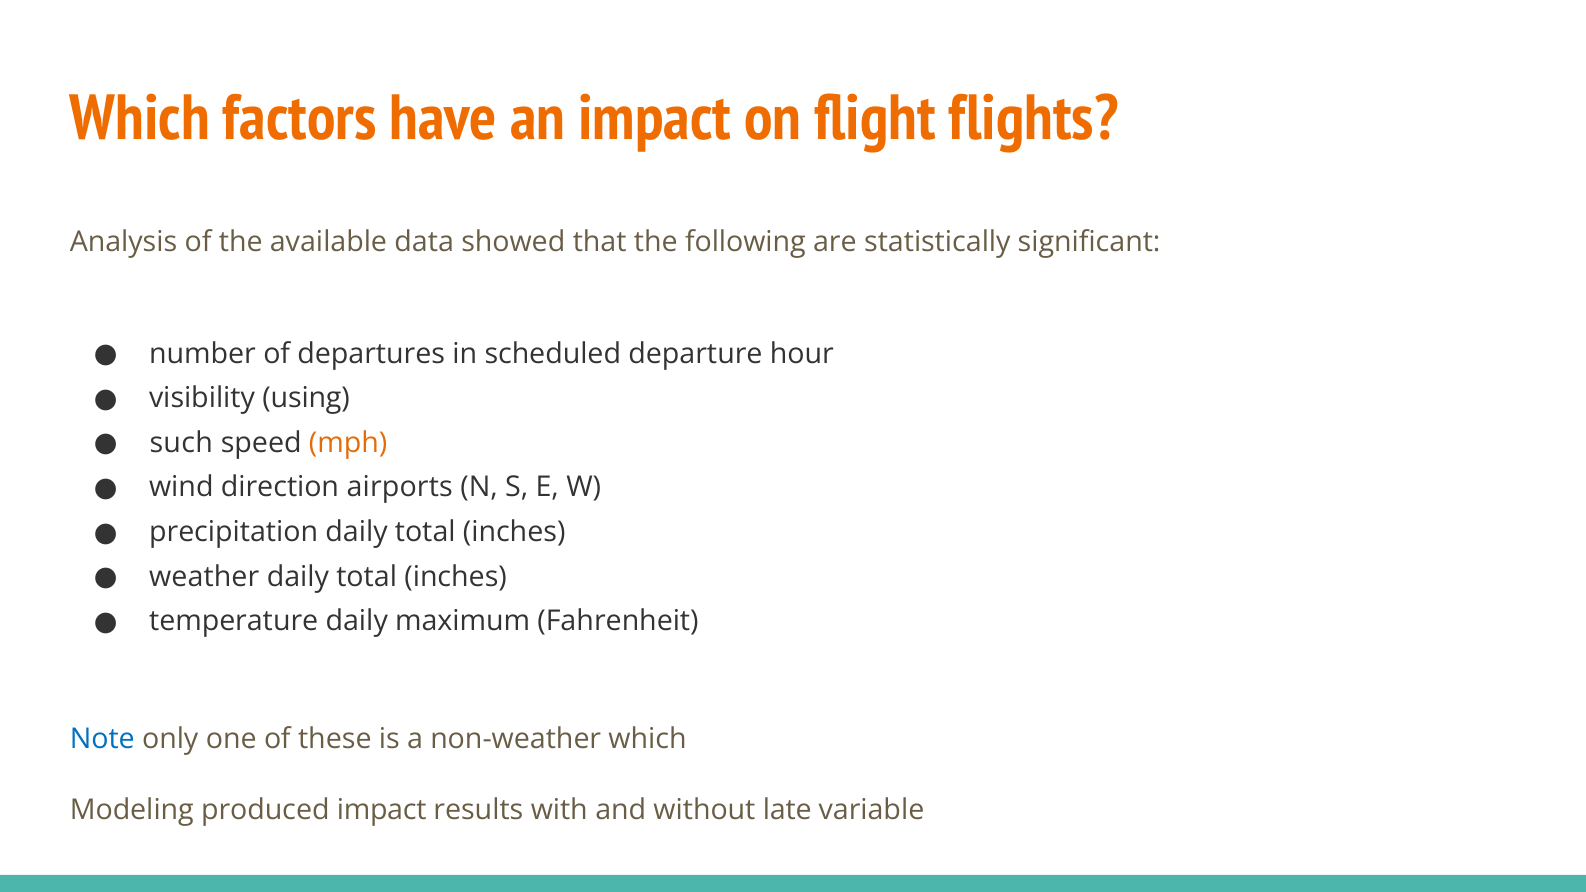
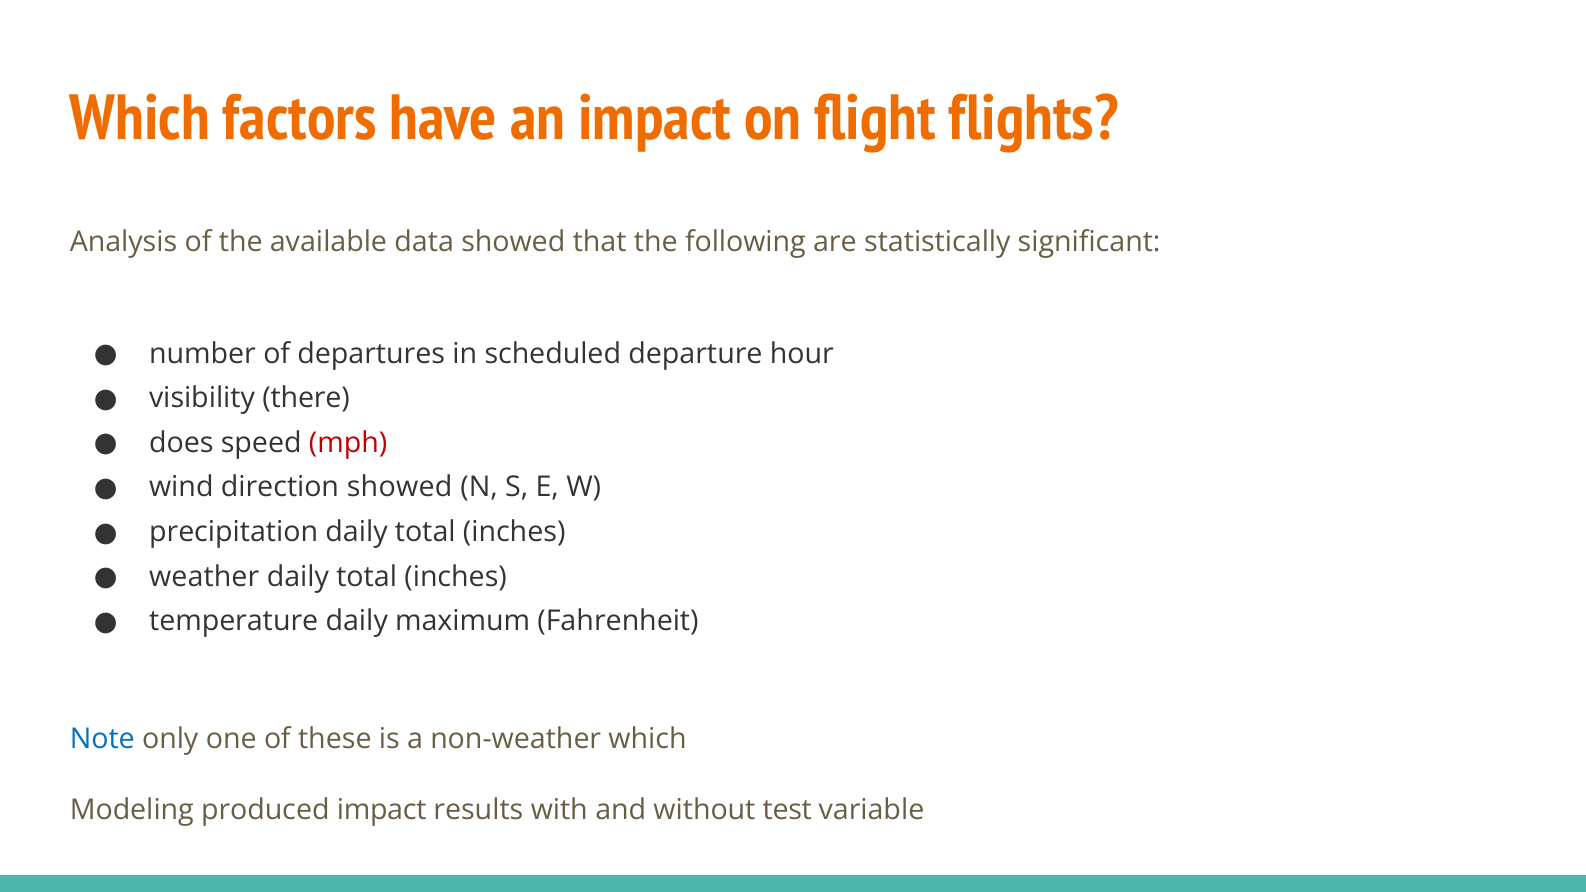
using: using -> there (306, 398)
such: such -> does (181, 443)
mph colour: orange -> red (348, 443)
direction airports: airports -> showed (400, 488)
late: late -> test (787, 810)
